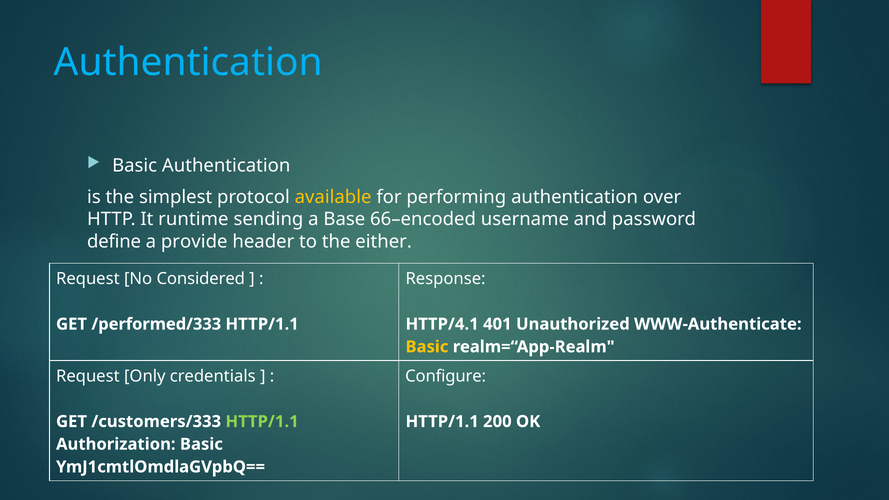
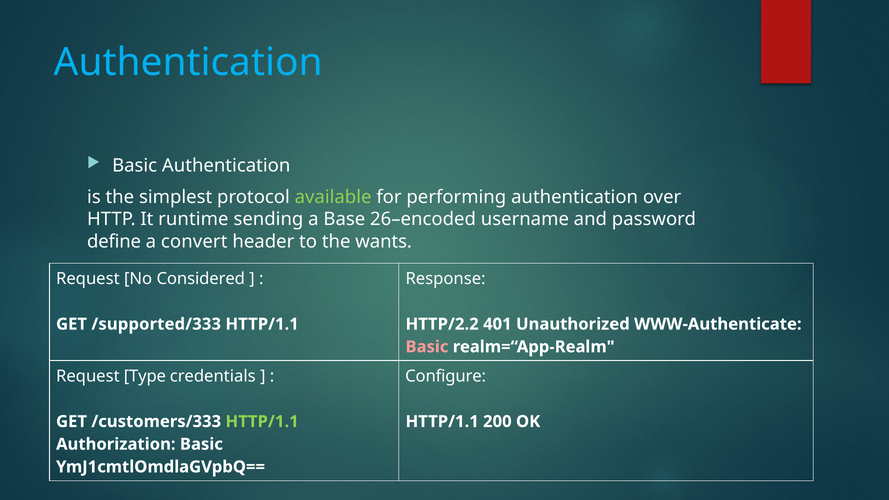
available colour: yellow -> light green (333, 197)
66–encoded: 66–encoded -> 26–encoded (423, 219)
provide: provide -> convert (194, 241)
either: either -> wants (384, 241)
/performed/333: /performed/333 -> /supported/333 (156, 324)
HTTP/4.1: HTTP/4.1 -> HTTP/2.2 (442, 324)
Basic colour: yellow -> pink (427, 347)
Only: Only -> Type (145, 376)
